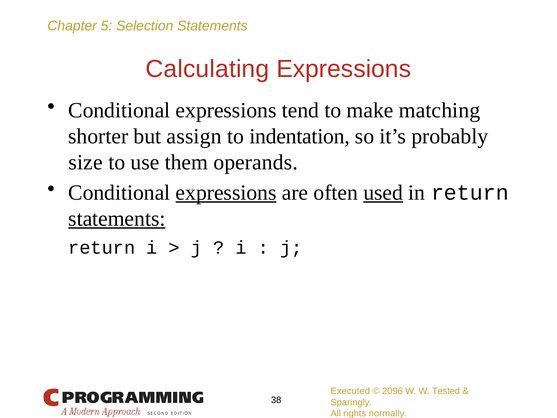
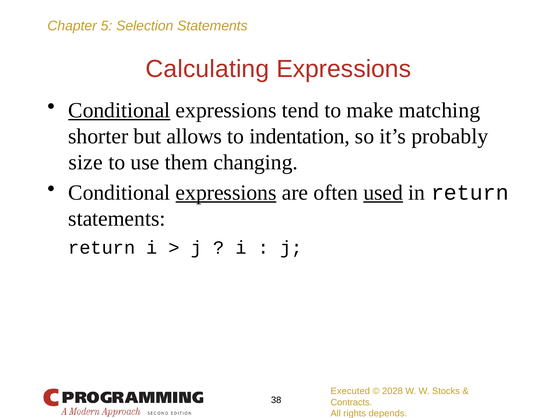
Conditional underline: none -> present (119, 110)
assign: assign -> allows (194, 136)
operands: operands -> changing (256, 162)
statements underline: present -> none (117, 219)
2096: 2096 -> 2028 (392, 391)
Tested: Tested -> Stocks (446, 391)
Sparingly: Sparingly -> Contracts (351, 402)
normally: normally -> depends (388, 413)
